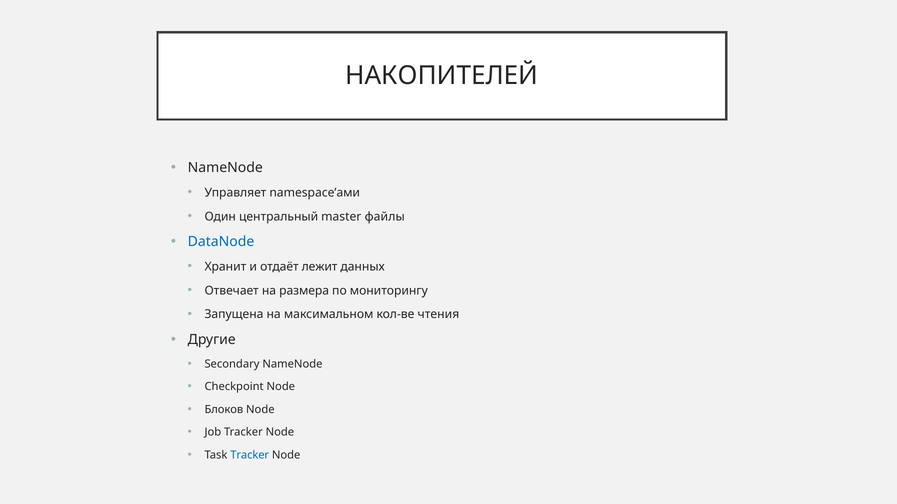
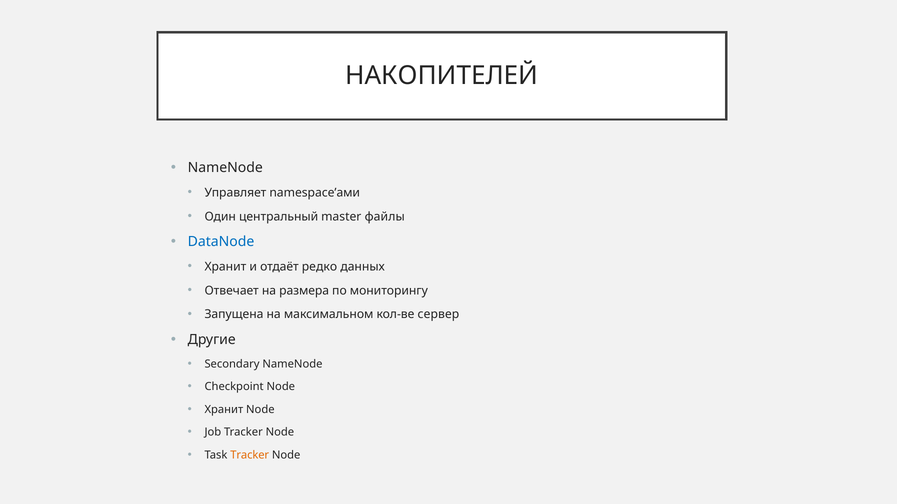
лежит: лежит -> редко (319, 267)
чтения: чтения -> сервер (438, 315)
Блоков: Блоков -> Хранит (224, 410)
Tracker colour: blue -> orange (250, 455)
